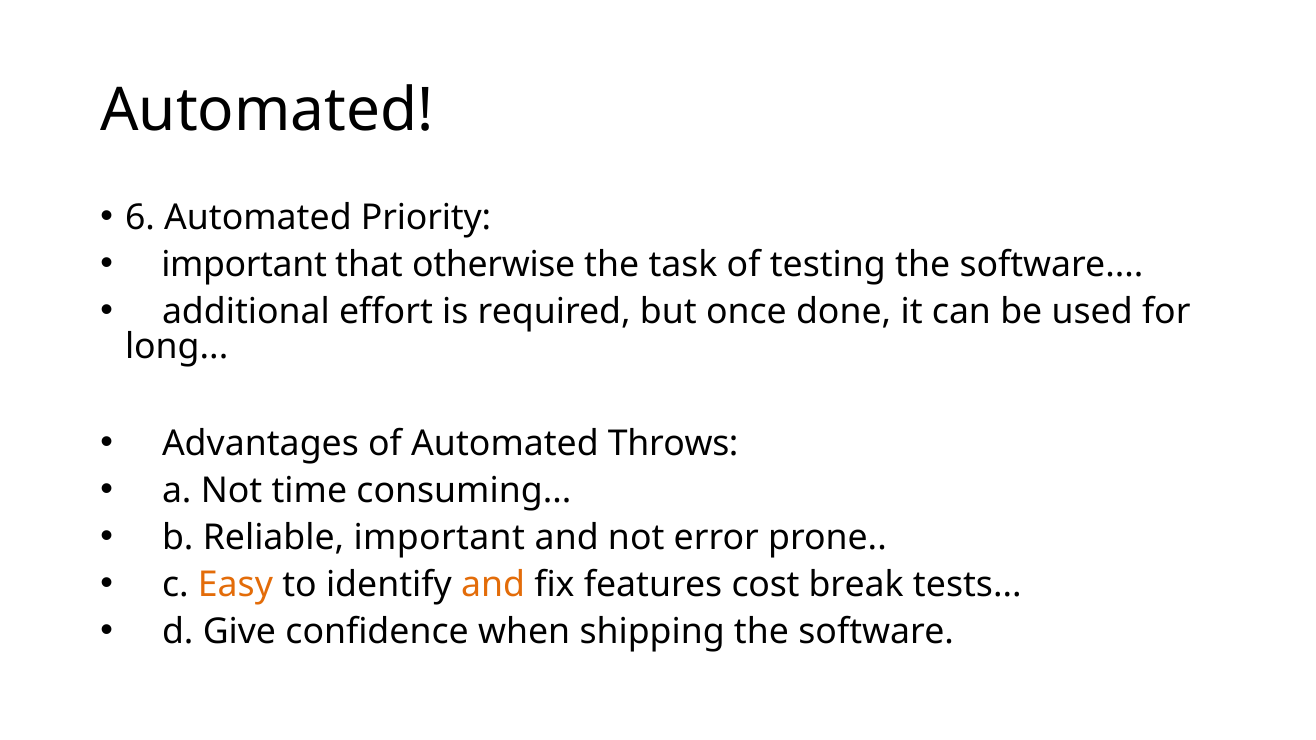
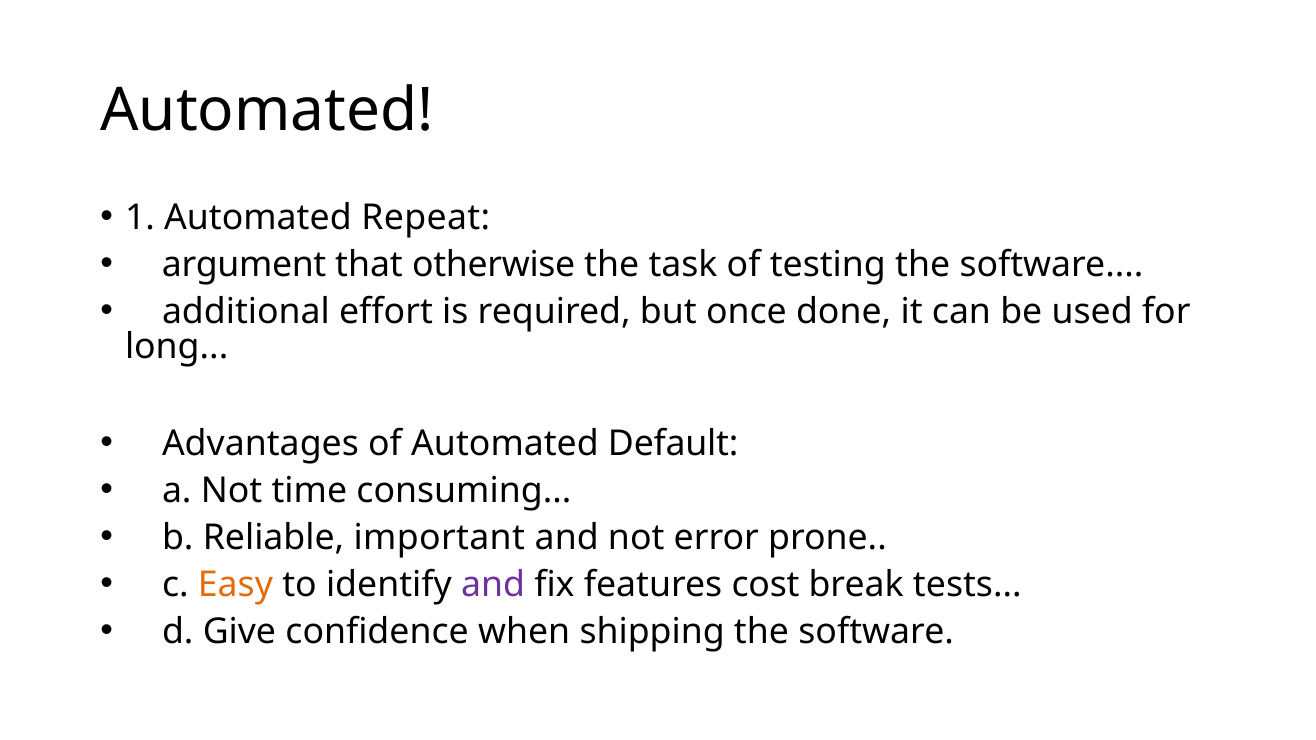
6: 6 -> 1 (140, 218)
Priority: Priority -> Repeat (426, 218)
important: important -> argument (244, 265)
Throws: Throws -> Default (673, 444)
and colour: orange -> purple (493, 585)
